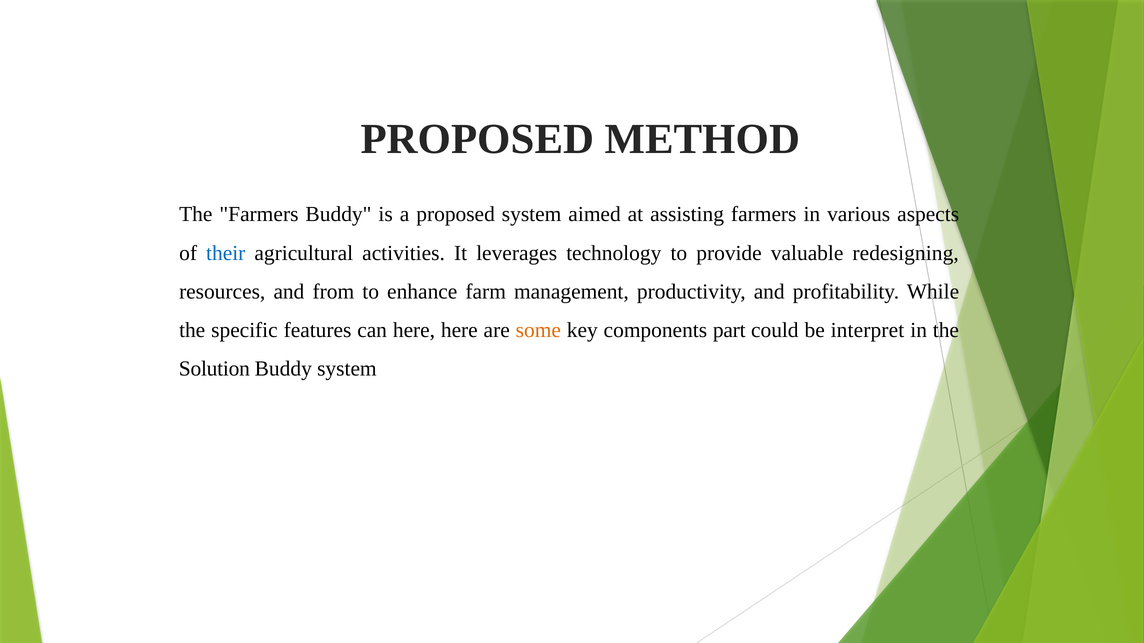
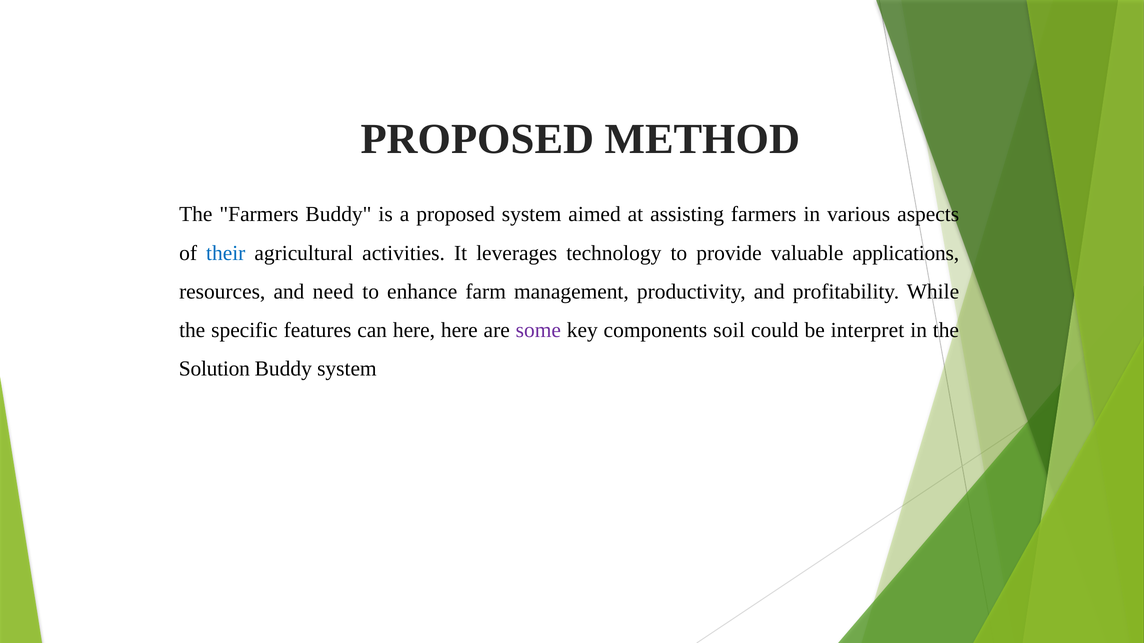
redesigning: redesigning -> applications (906, 253)
from: from -> need (333, 292)
some colour: orange -> purple (538, 330)
part: part -> soil (729, 330)
